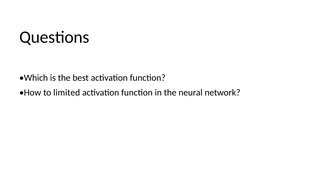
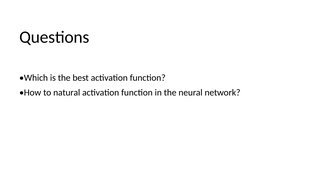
limited: limited -> natural (67, 92)
